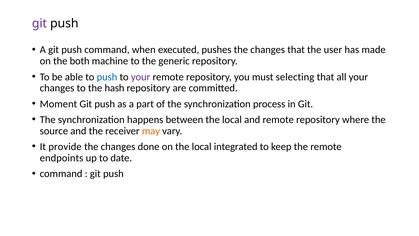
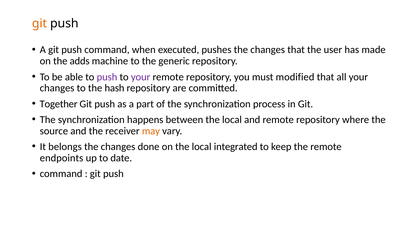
git colour: purple -> orange (39, 23)
both: both -> adds (80, 61)
push colour: blue -> purple (107, 77)
selecting: selecting -> modified (295, 77)
Moment: Moment -> Together (59, 104)
provide: provide -> belongs (65, 146)
